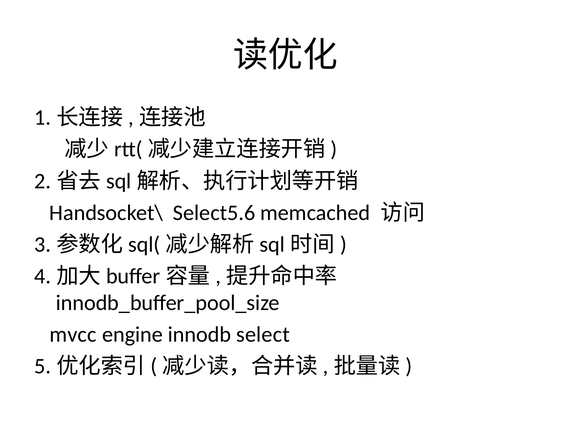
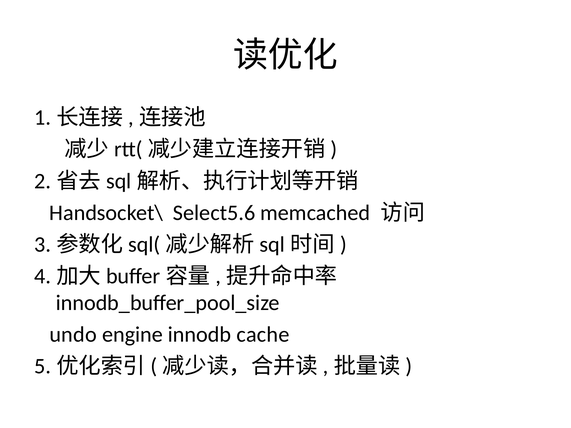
mvcc: mvcc -> undo (73, 335)
select: select -> cache (263, 335)
